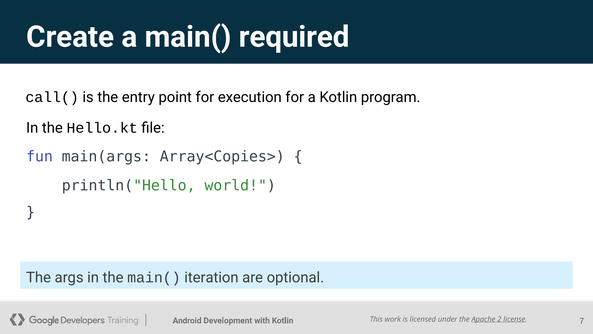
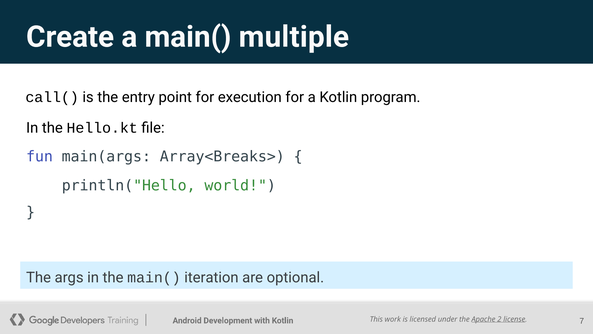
required: required -> multiple (294, 37)
Array<Copies>: Array<Copies> -> Array<Breaks> (222, 157)
